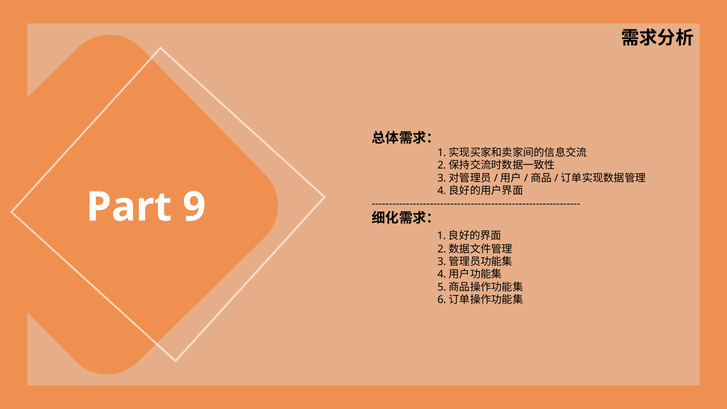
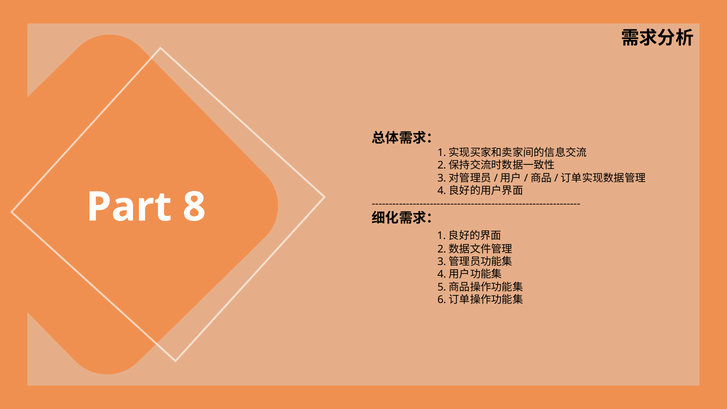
9: 9 -> 8 (194, 207)
